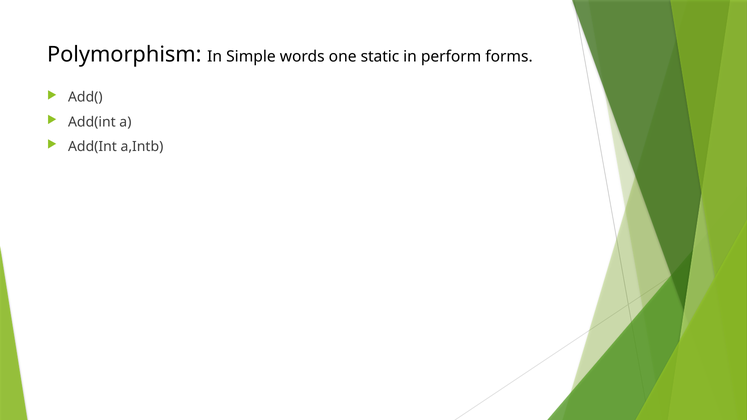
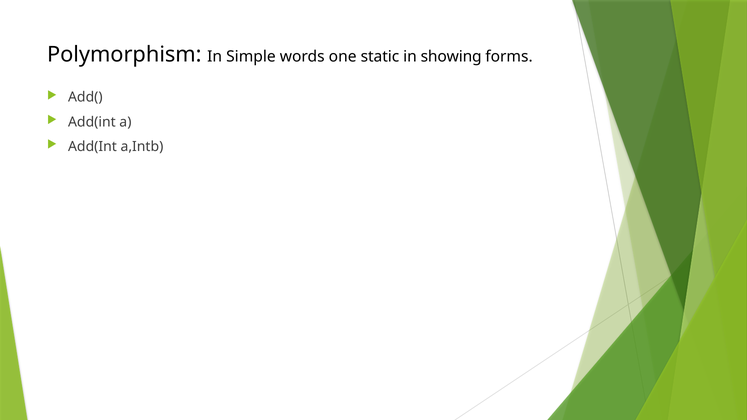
perform: perform -> showing (451, 57)
